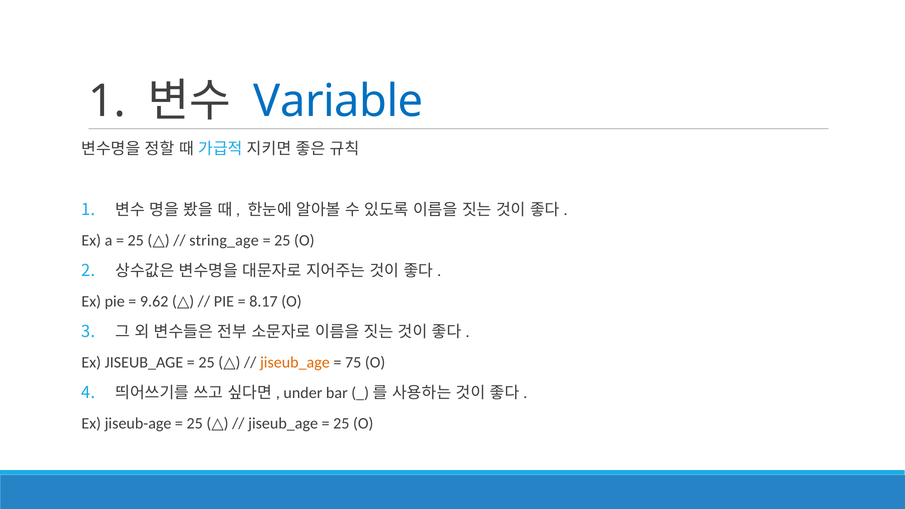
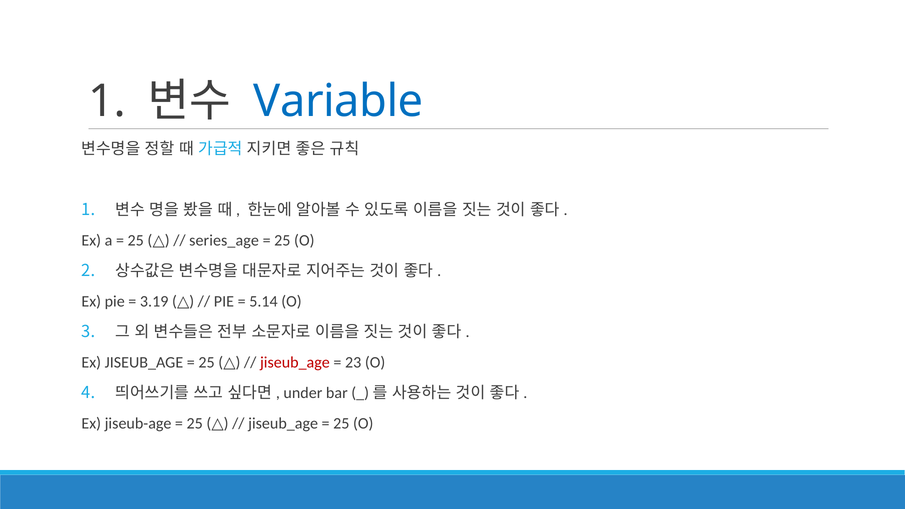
string_age: string_age -> series_age (224, 240)
9.62: 9.62 -> 3.19 (154, 302)
8.17: 8.17 -> 5.14 (263, 302)
jiseub_age colour: orange -> red (295, 363)
75: 75 -> 23 (353, 363)
